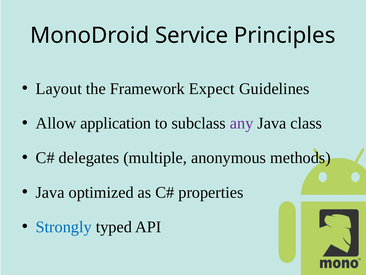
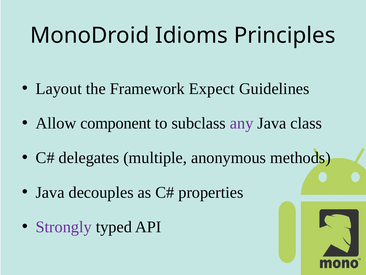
Service: Service -> Idioms (192, 35)
application: application -> component (116, 123)
optimized: optimized -> decouples (101, 192)
Strongly colour: blue -> purple (64, 227)
